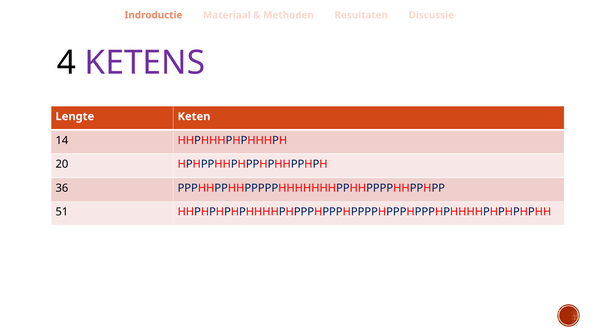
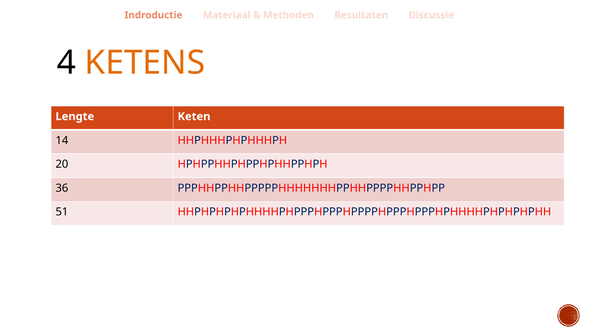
KETENS colour: purple -> orange (145, 63)
